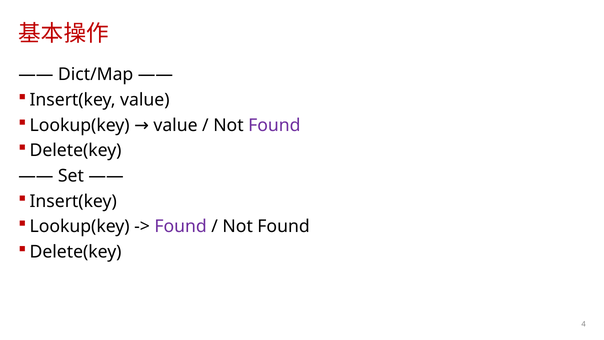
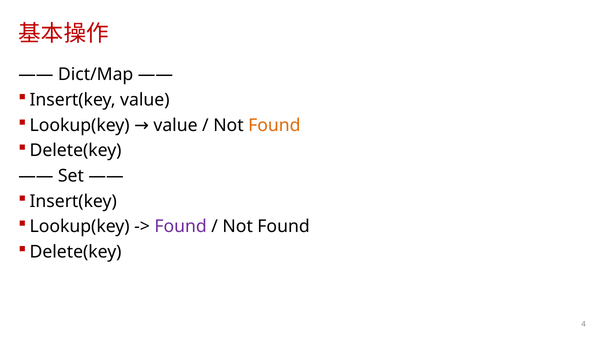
Found colour: purple -> orange (274, 125)
